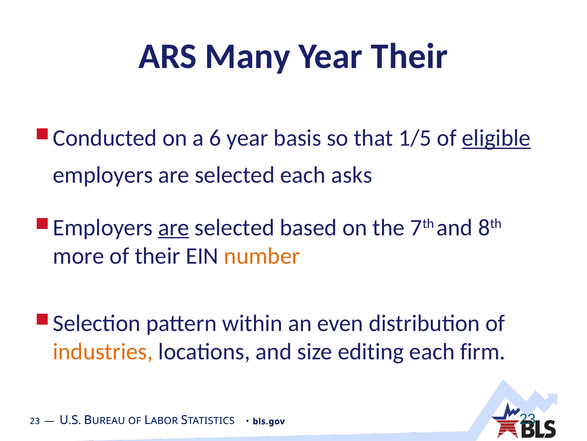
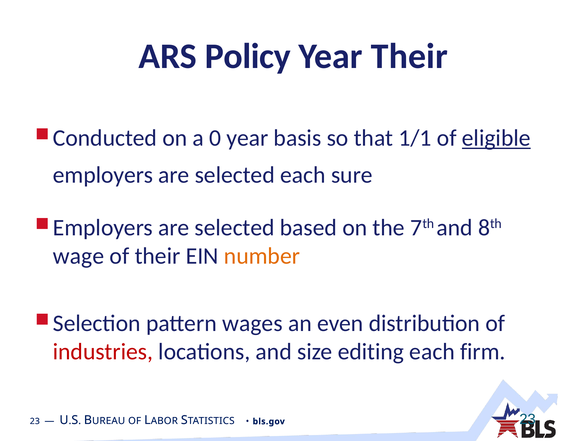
Many: Many -> Policy (248, 56)
6: 6 -> 0 (215, 138)
1/5: 1/5 -> 1/1 (415, 138)
asks: asks -> sure (352, 175)
are underline: present -> none (174, 227)
more: more -> wage (79, 256)
within: within -> wages (252, 323)
industries colour: orange -> red (103, 351)
